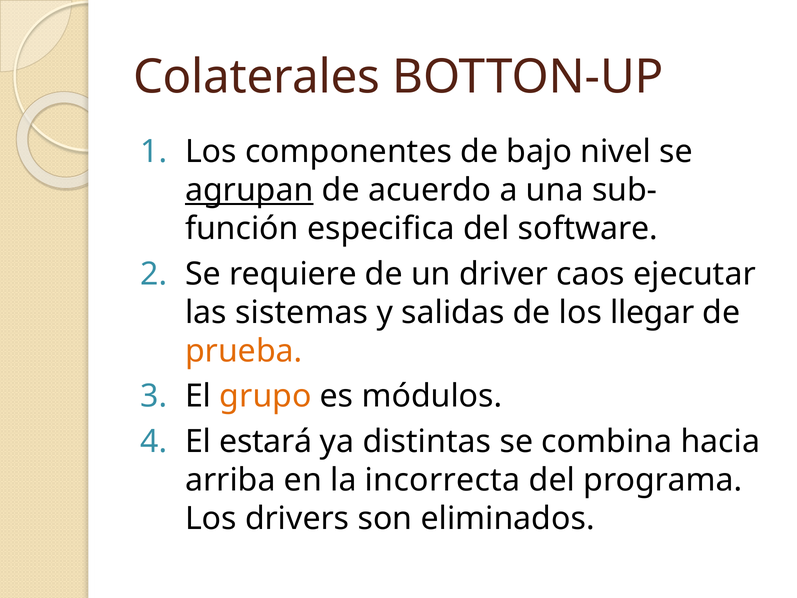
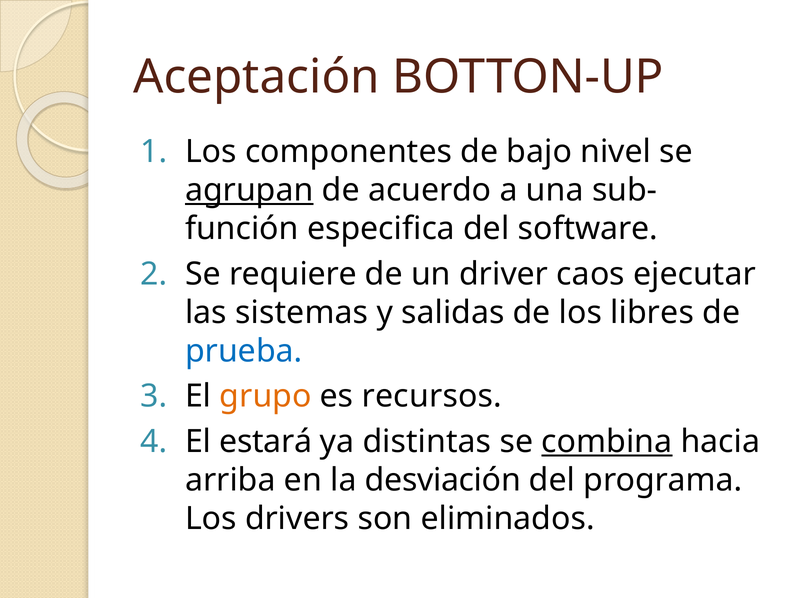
Colaterales: Colaterales -> Aceptación (256, 77)
llegar: llegar -> libres (652, 312)
prueba colour: orange -> blue (244, 351)
módulos: módulos -> recursos (432, 396)
combina underline: none -> present (607, 441)
incorrecta: incorrecta -> desviación (443, 480)
